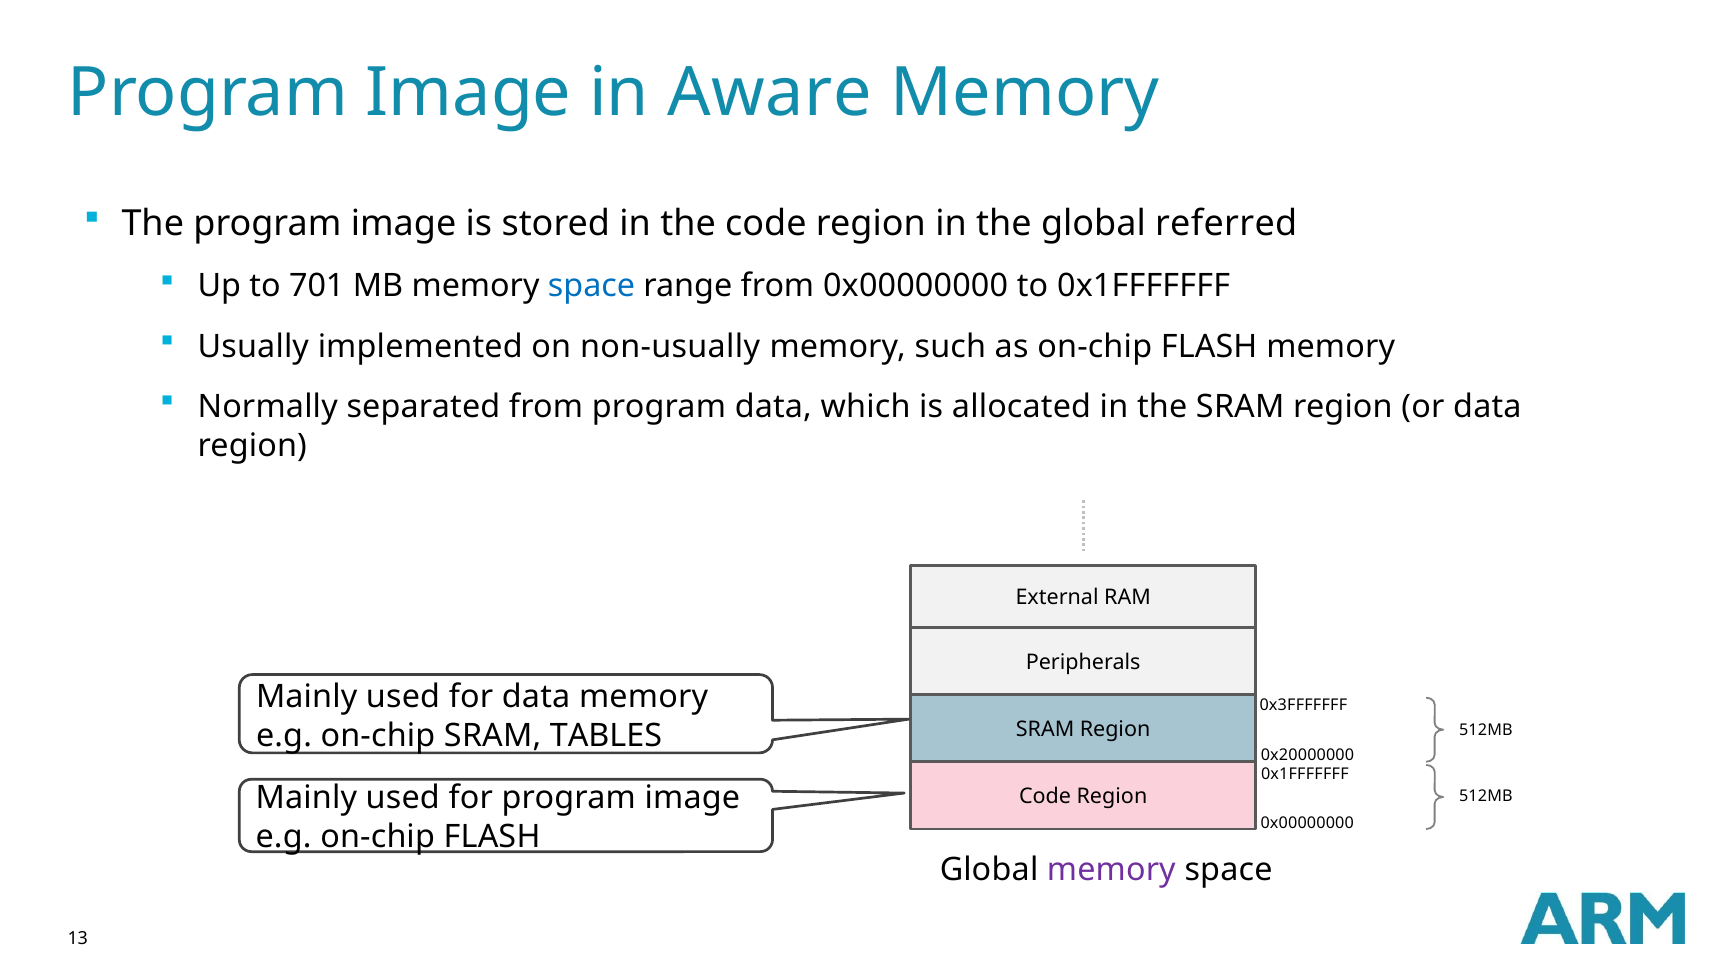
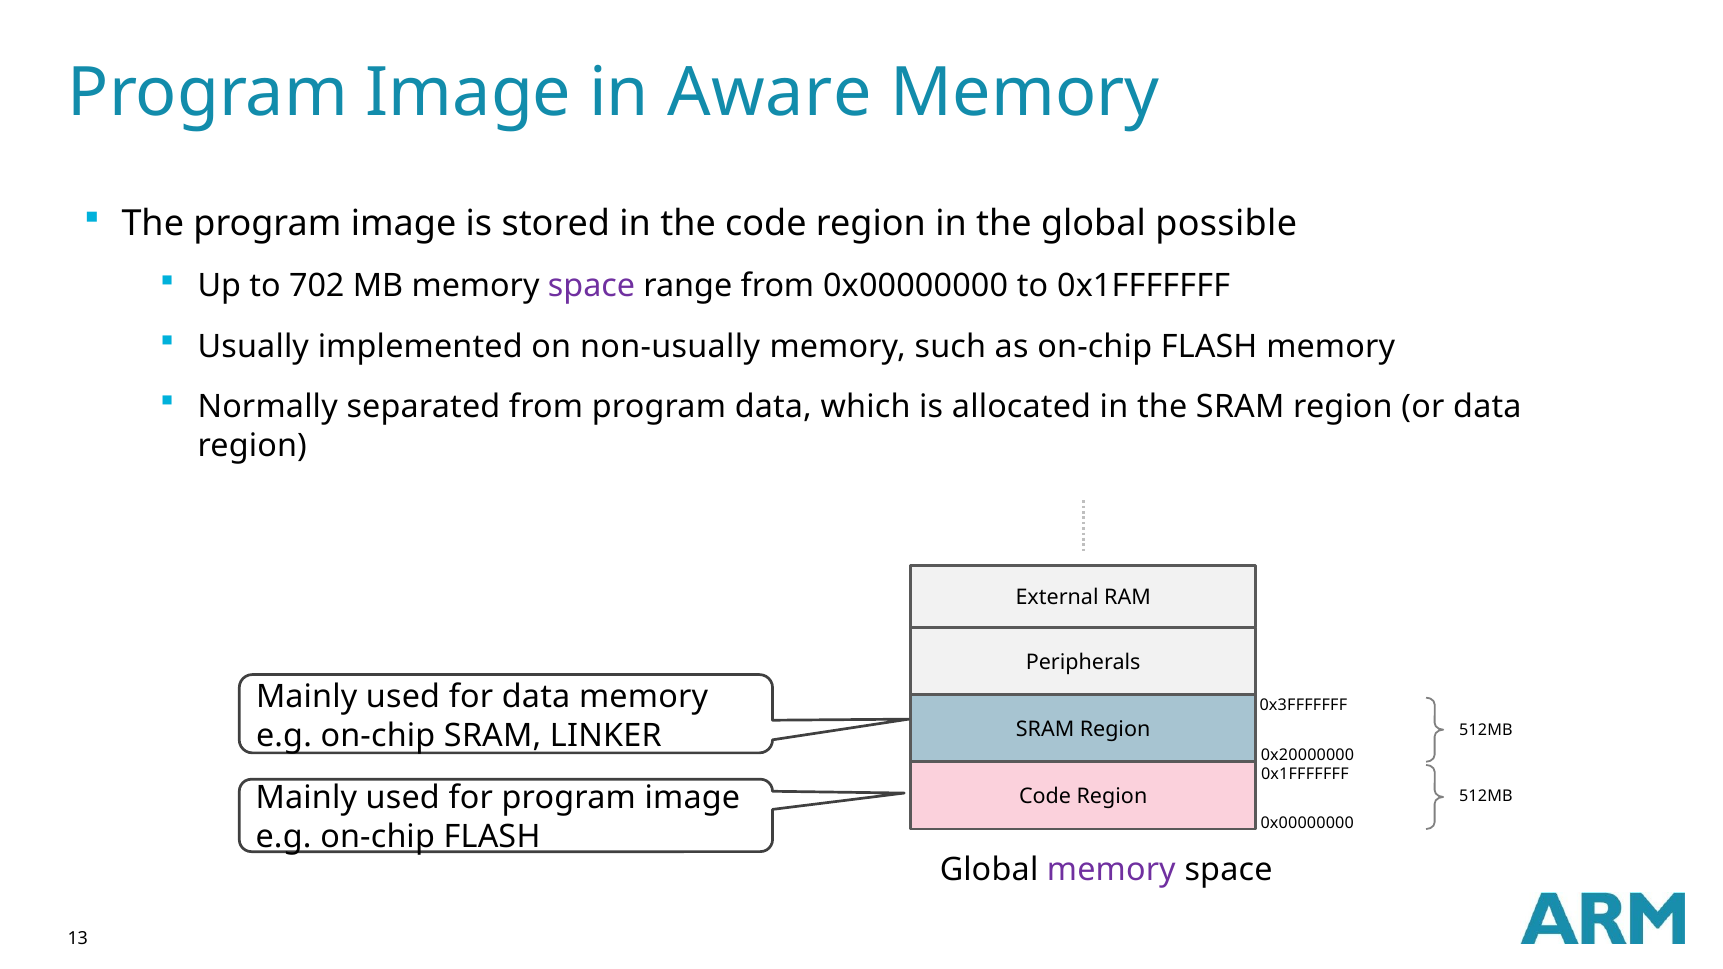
referred: referred -> possible (1226, 224)
701: 701 -> 702 (317, 286)
space colour: blue -> purple (592, 286)
TABLES: TABLES -> LINKER (606, 736)
